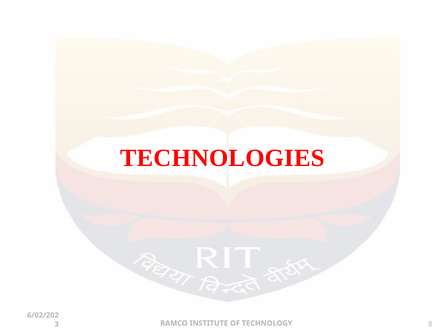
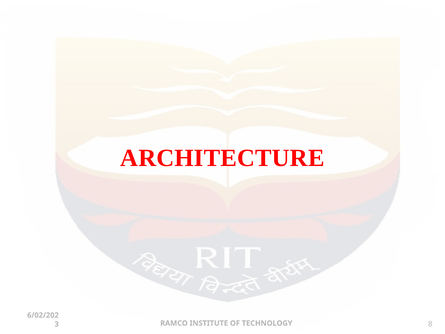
TECHNOLOGIES: TECHNOLOGIES -> ARCHITECTURE (222, 158)
